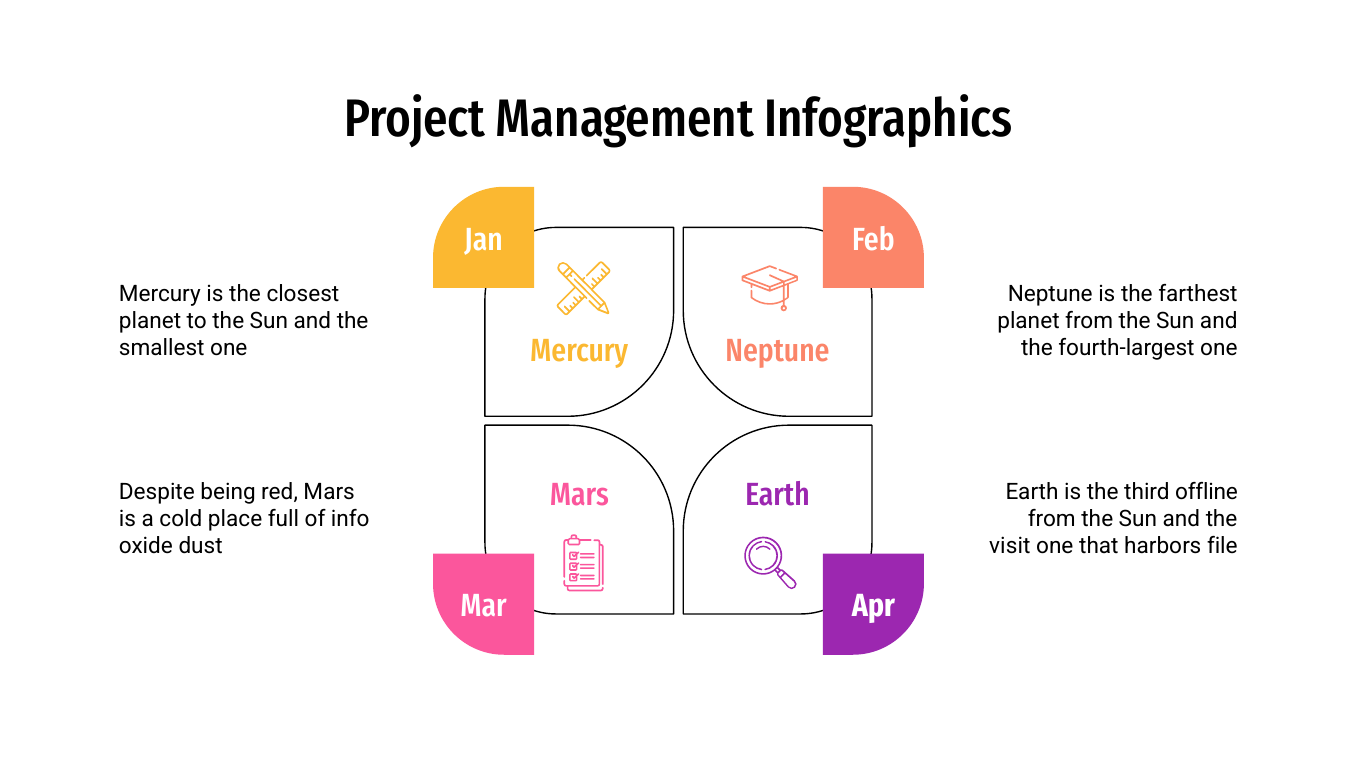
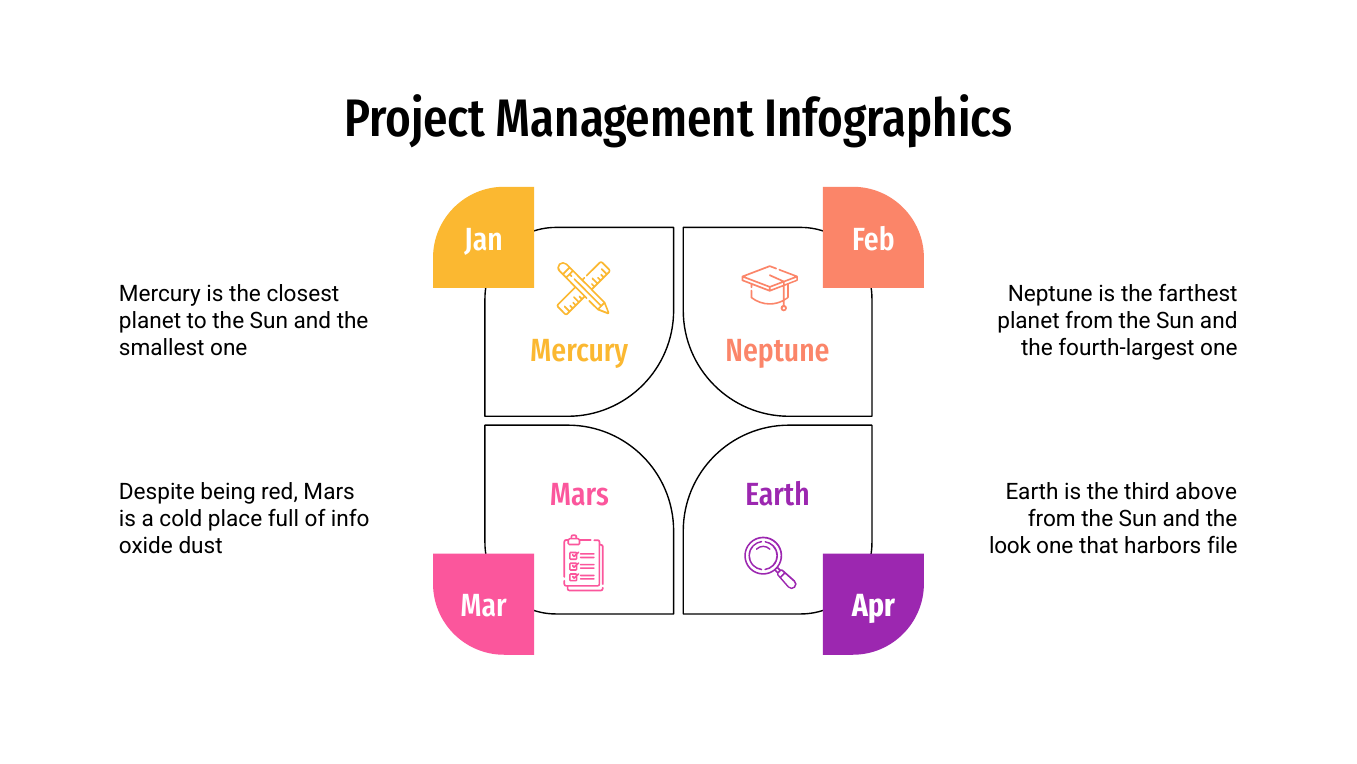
offline: offline -> above (1206, 491)
visit: visit -> look (1010, 545)
